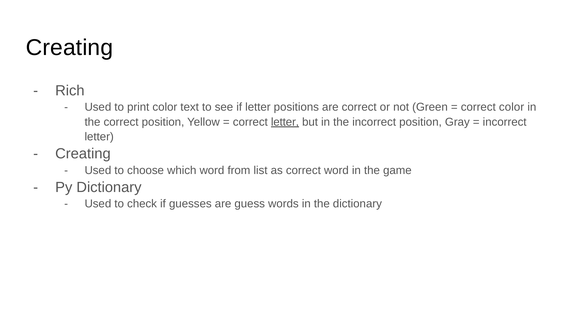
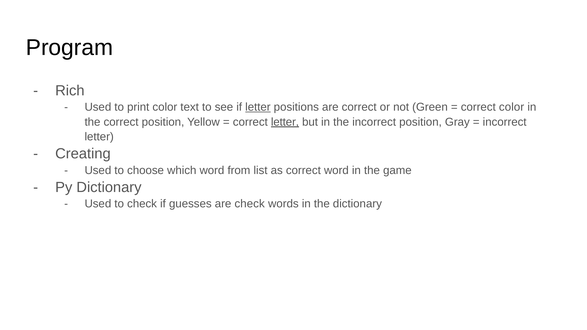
Creating: Creating -> Program (70, 48)
letter underline: none -> present (258, 107)
are guess: guess -> check (250, 204)
